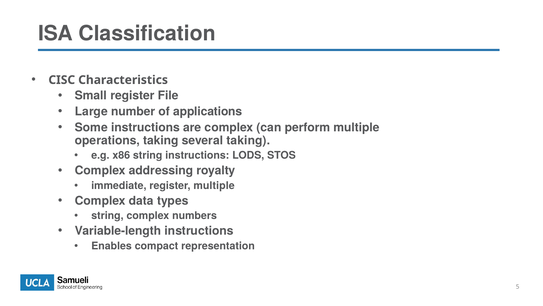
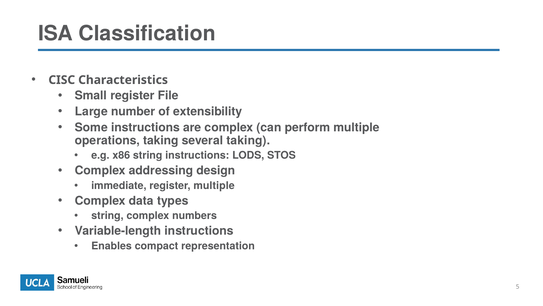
applications: applications -> extensibility (208, 111)
royalty: royalty -> design (216, 170)
